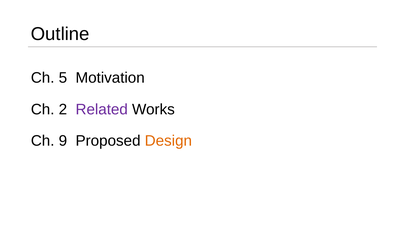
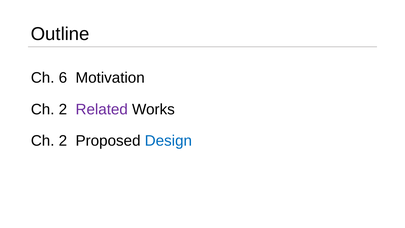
5: 5 -> 6 (63, 78)
9: 9 -> 2 (63, 141)
Design colour: orange -> blue (168, 141)
